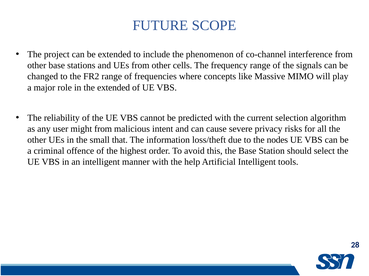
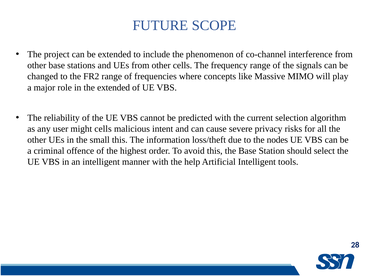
might from: from -> cells (103, 129)
small that: that -> this (120, 140)
